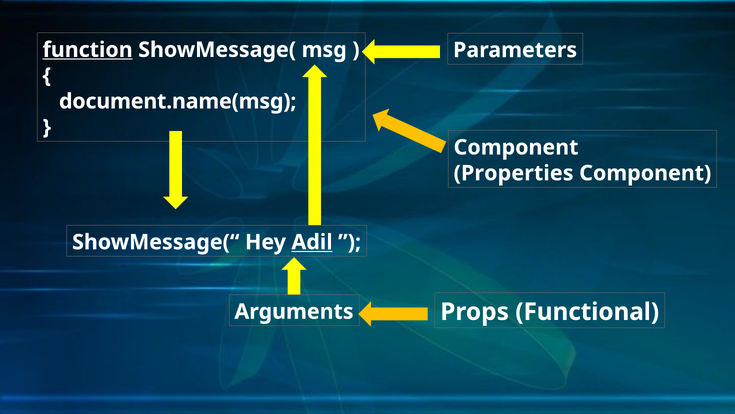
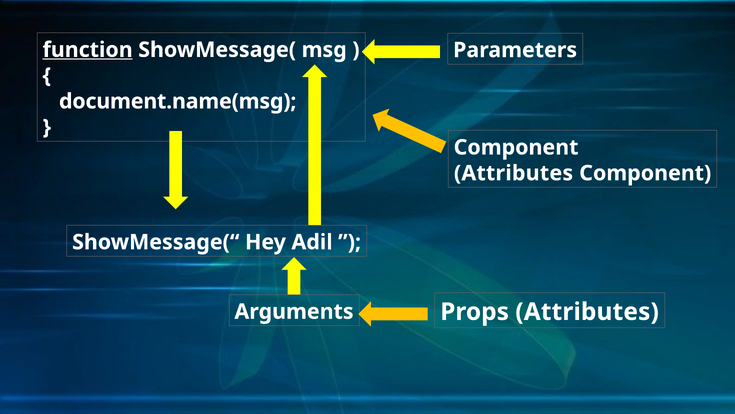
Properties: Properties -> Attributes (514, 173)
Adil underline: present -> none (312, 242)
Props Functional: Functional -> Attributes (587, 312)
